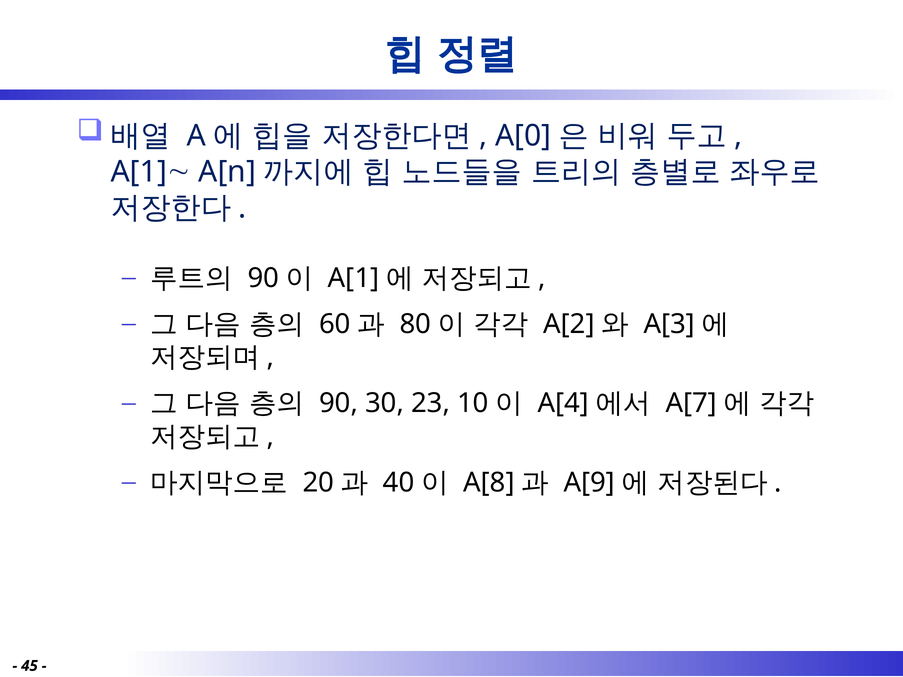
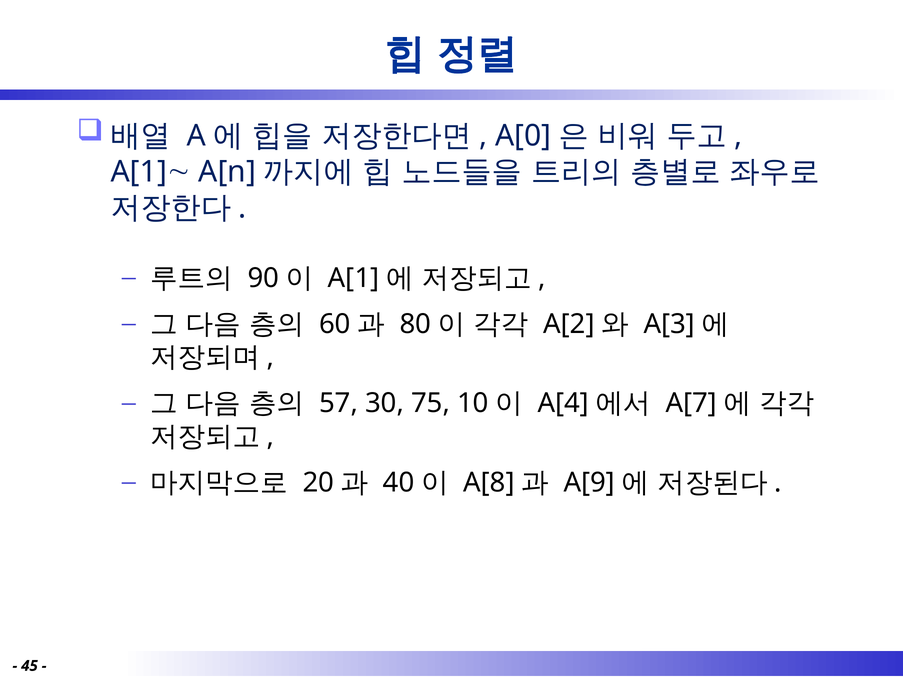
90: 90 -> 57 (339, 404)
23: 23 -> 75 (431, 404)
